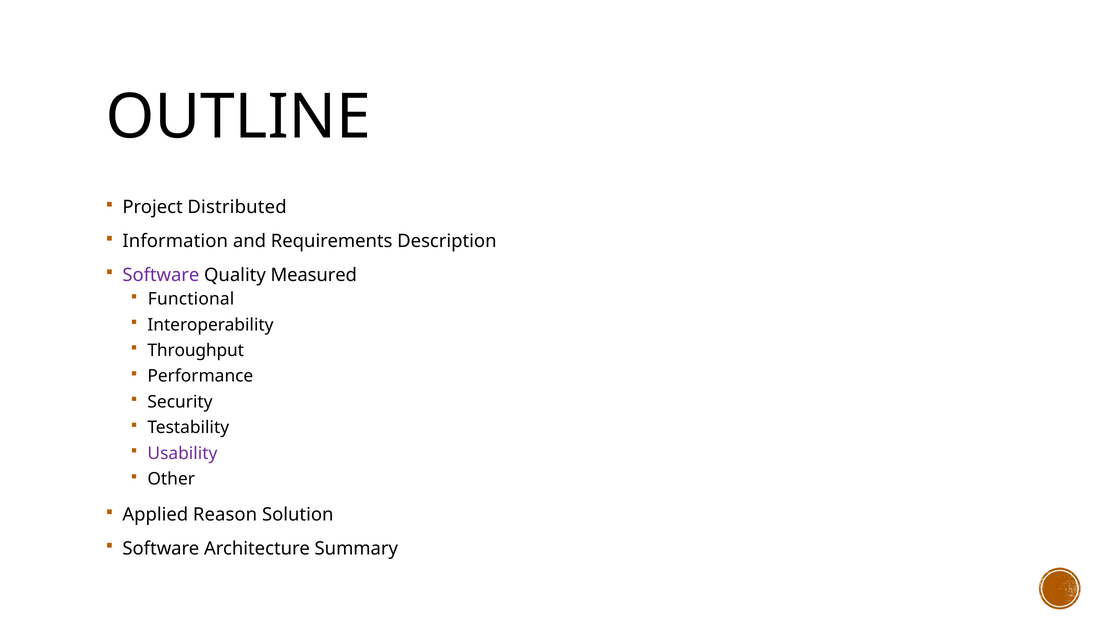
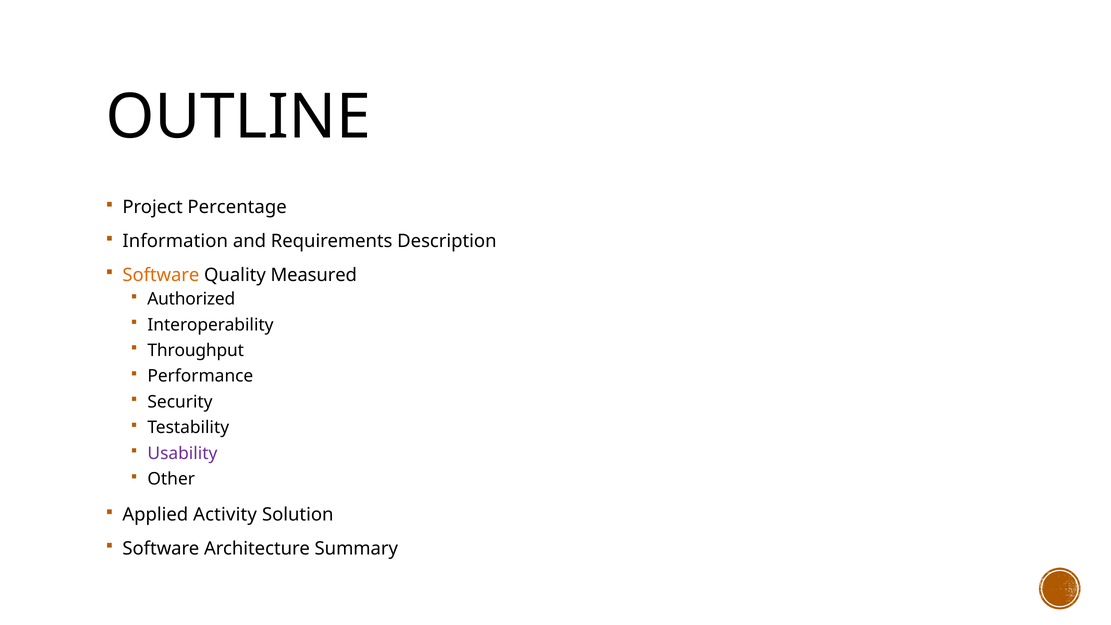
Distributed: Distributed -> Percentage (237, 207)
Software colour: purple -> orange (161, 275)
Functional: Functional -> Authorized (191, 299)
Reason: Reason -> Activity (225, 515)
